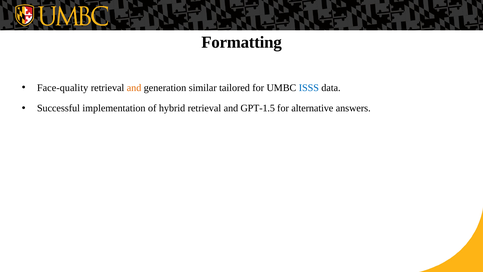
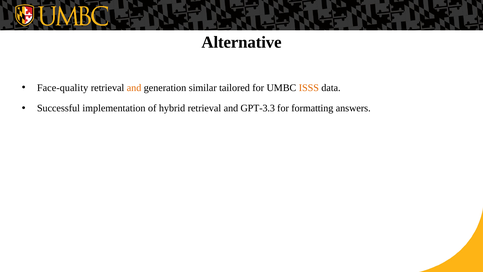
Formatting: Formatting -> Alternative (242, 42)
ISSS colour: blue -> orange (309, 88)
GPT-1.5: GPT-1.5 -> GPT-3.3 (258, 108)
alternative: alternative -> formatting (312, 108)
